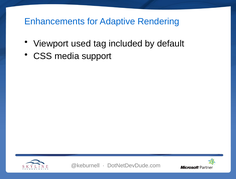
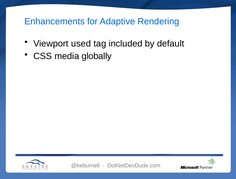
support: support -> globally (97, 56)
